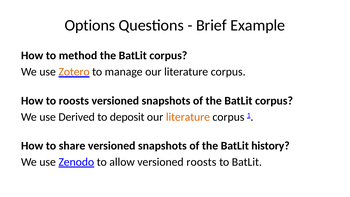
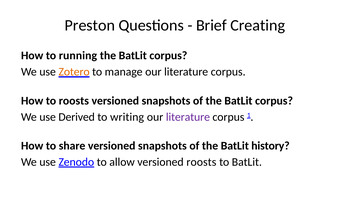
Options: Options -> Preston (90, 25)
Example: Example -> Creating (258, 25)
method: method -> running (78, 56)
deposit: deposit -> writing (127, 117)
literature colour: orange -> purple (188, 117)
